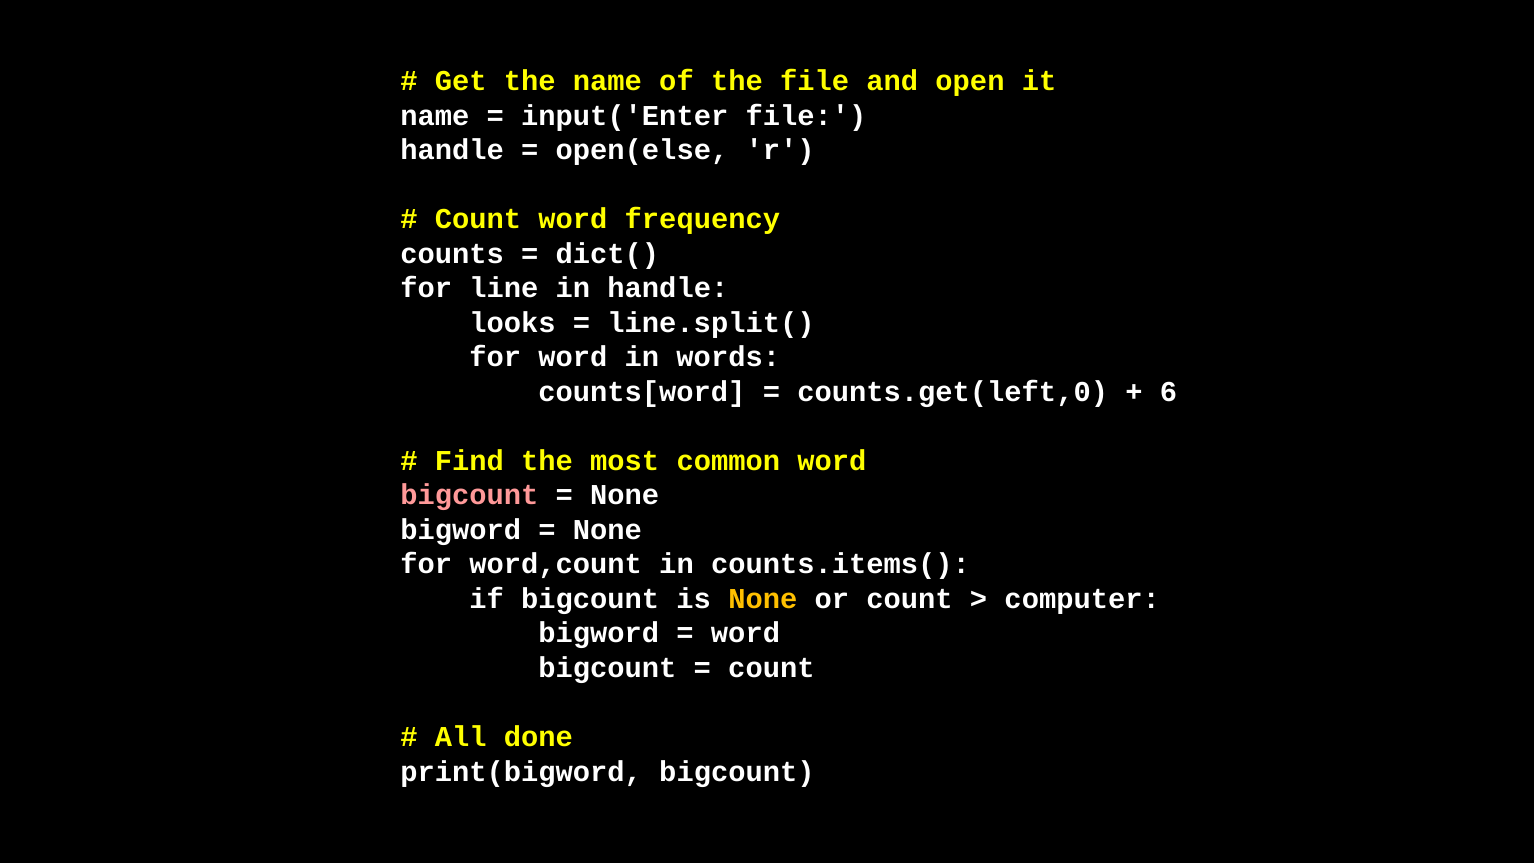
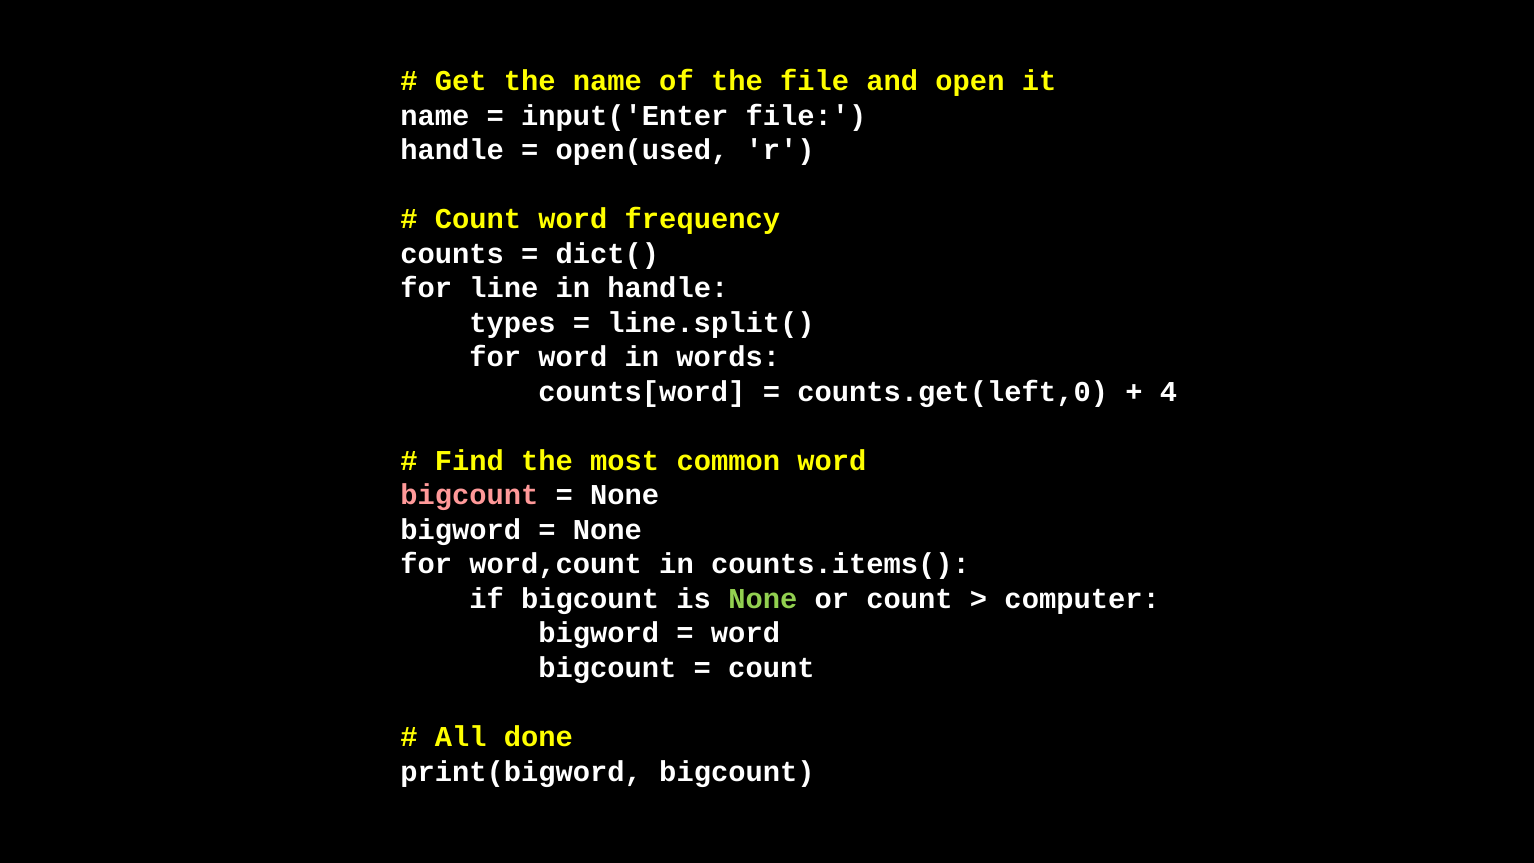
open(else: open(else -> open(used (642, 150)
looks: looks -> types (512, 323)
6: 6 -> 4 (1168, 392)
None colour: yellow -> light green (763, 599)
